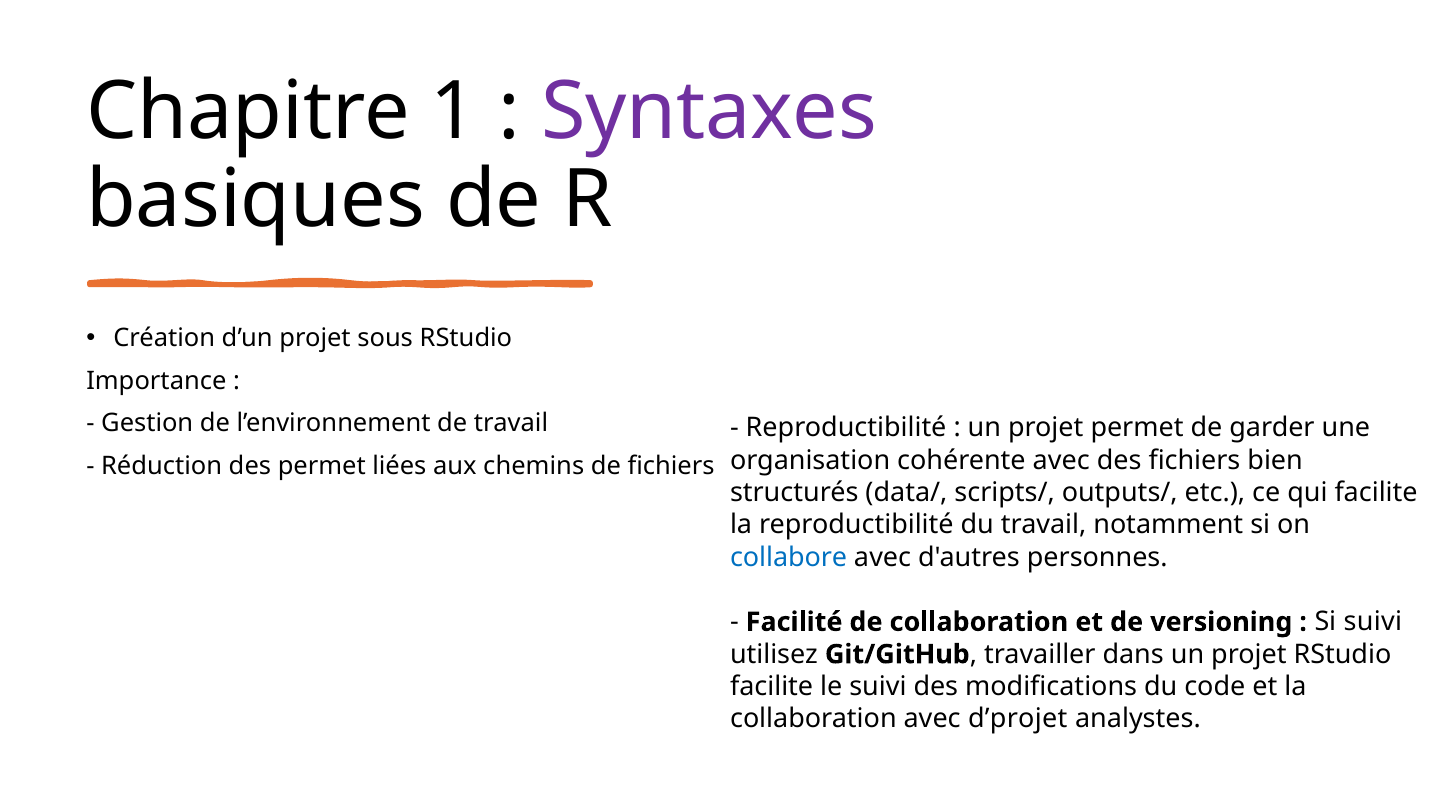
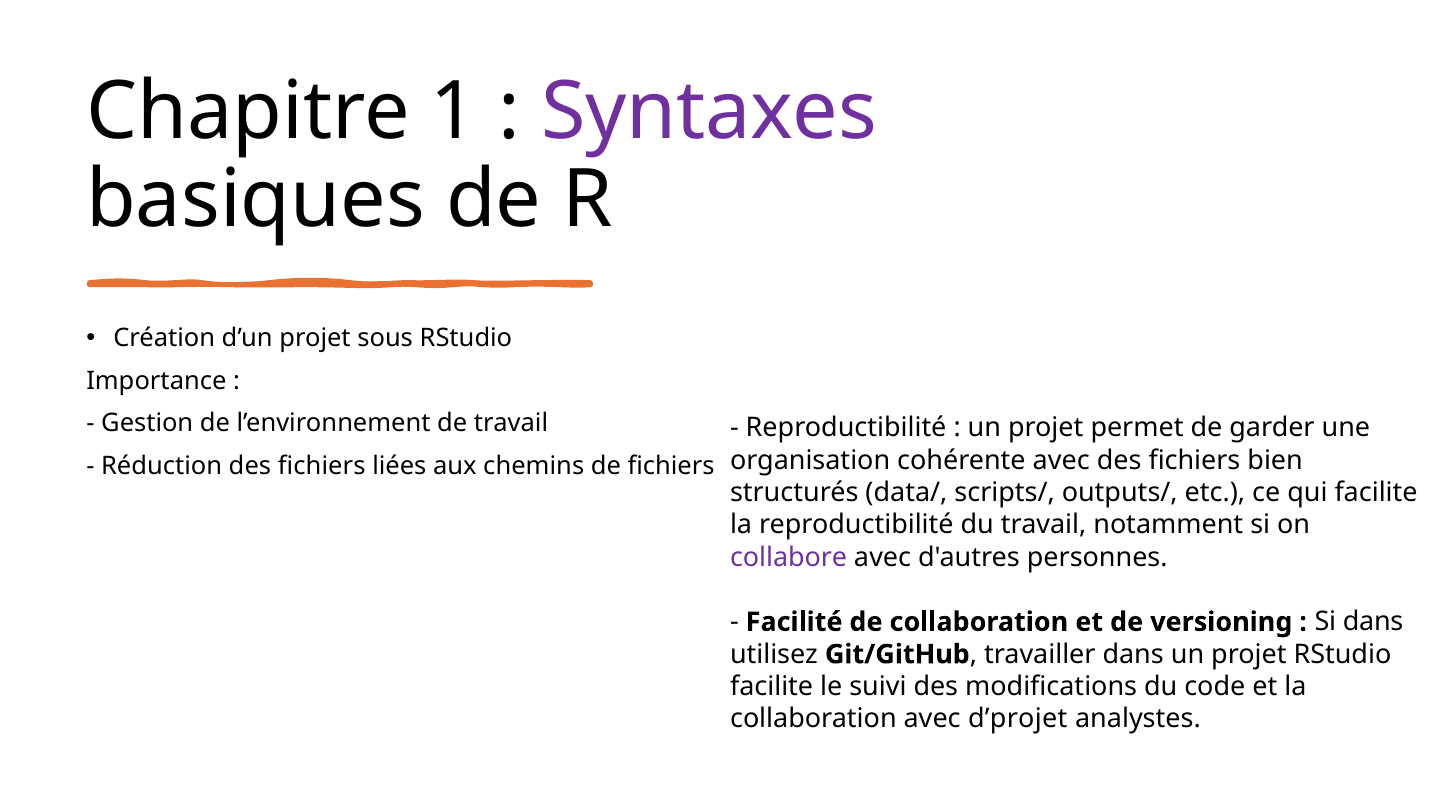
Réduction des permet: permet -> fichiers (322, 466)
collabore colour: blue -> purple (789, 558)
Si suivi: suivi -> dans (1373, 622)
